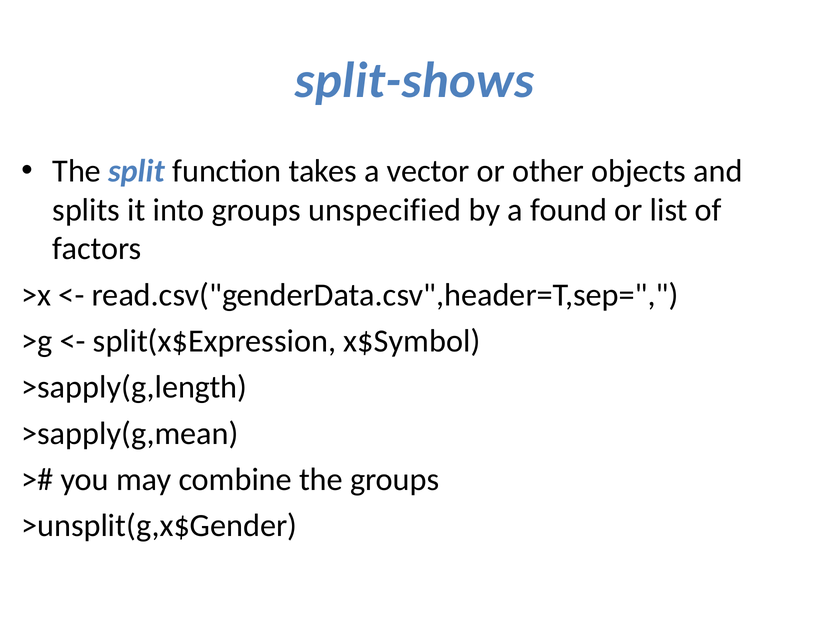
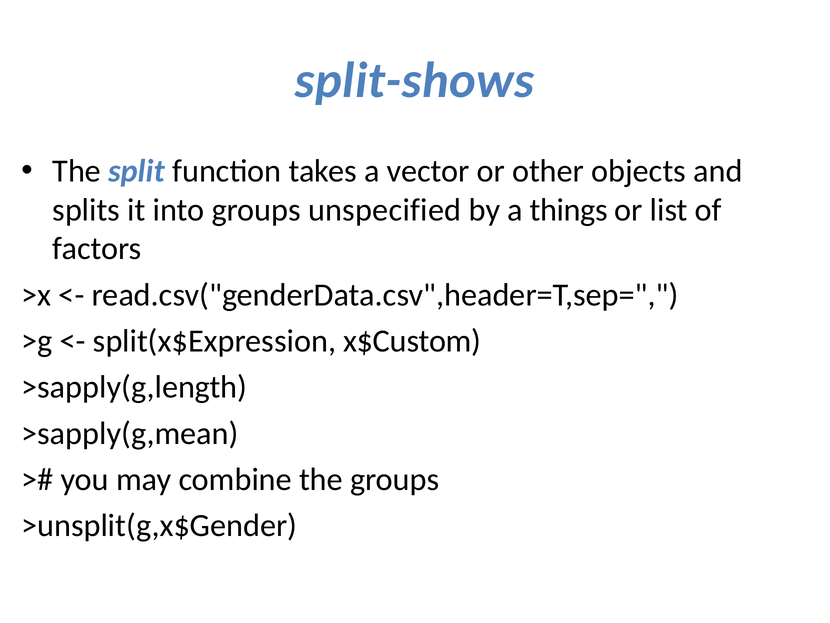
found: found -> things (569, 210)
x$Symbol: x$Symbol -> x$Custom (412, 341)
